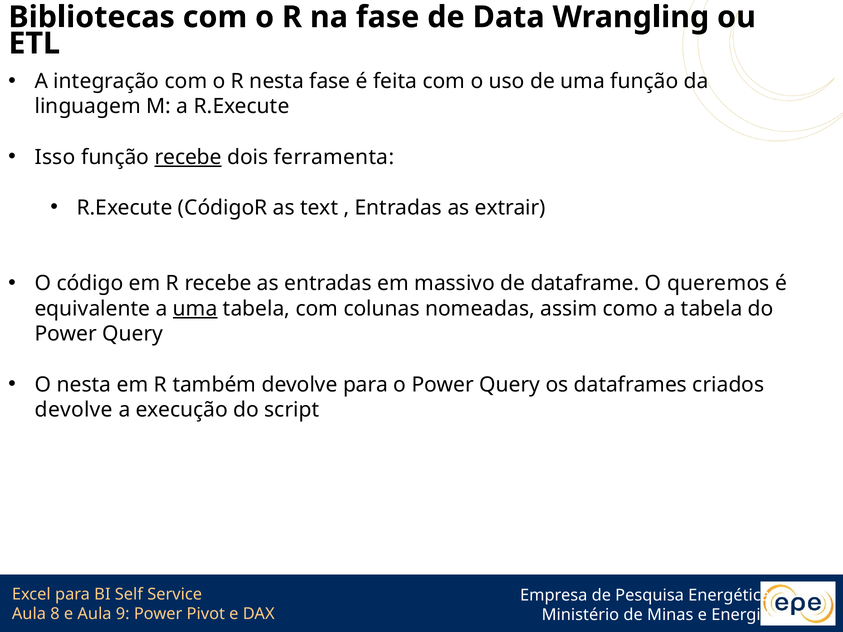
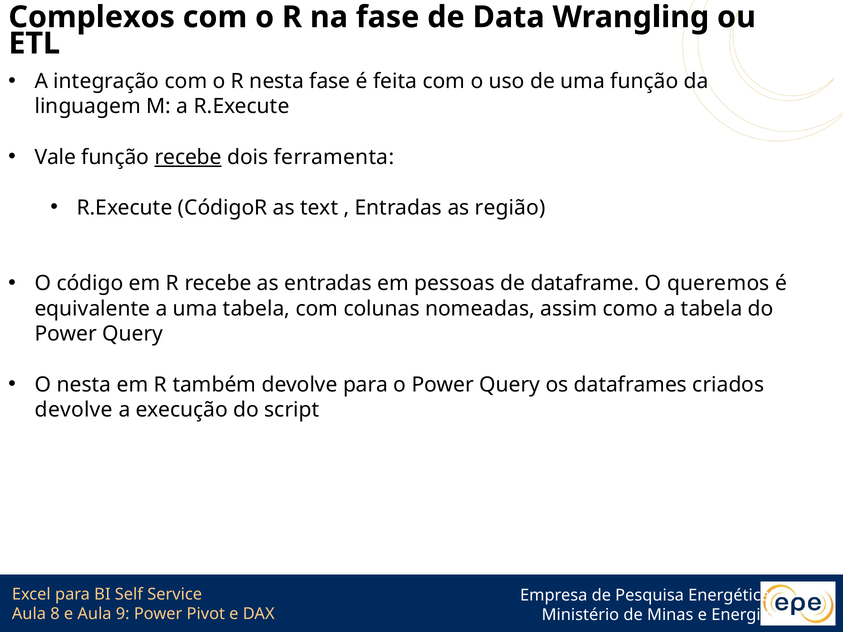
Bibliotecas: Bibliotecas -> Complexos (92, 17)
Isso: Isso -> Vale (55, 157)
extrair: extrair -> região (510, 208)
massivo: massivo -> pessoas (455, 284)
uma underline: present -> none (195, 309)
